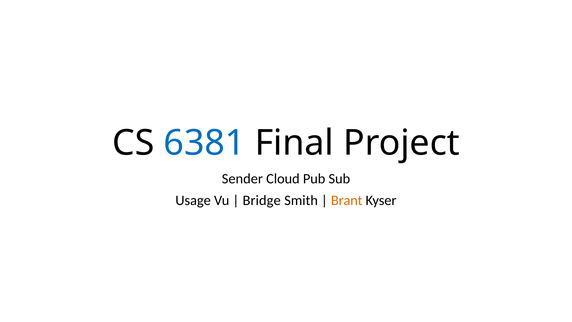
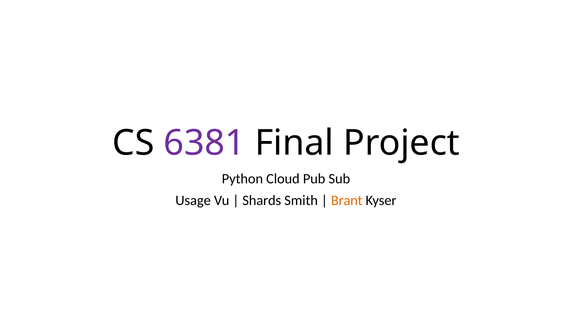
6381 colour: blue -> purple (204, 143)
Sender: Sender -> Python (242, 179)
Bridge: Bridge -> Shards (262, 200)
